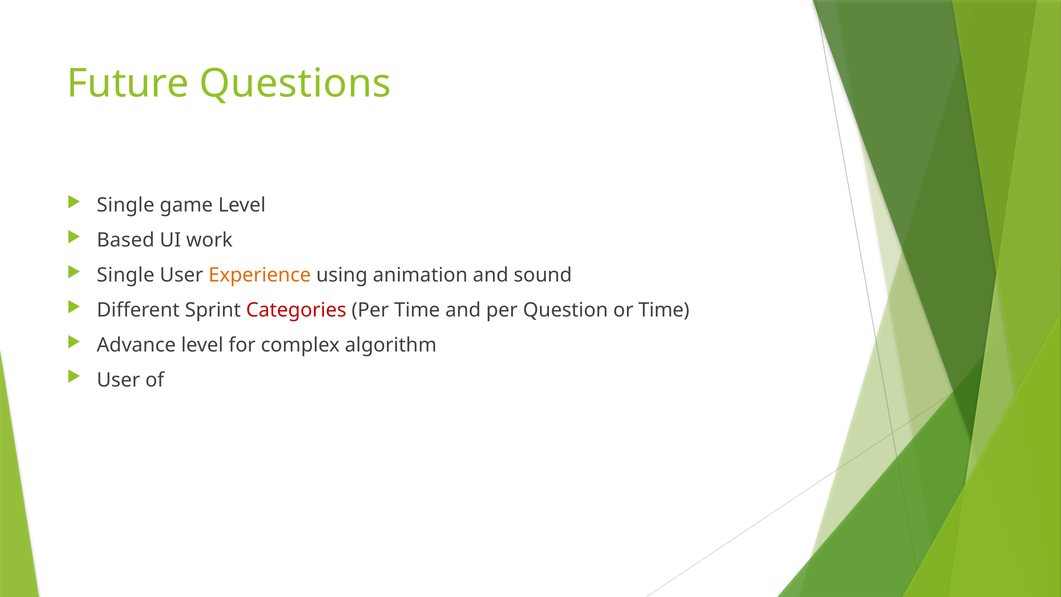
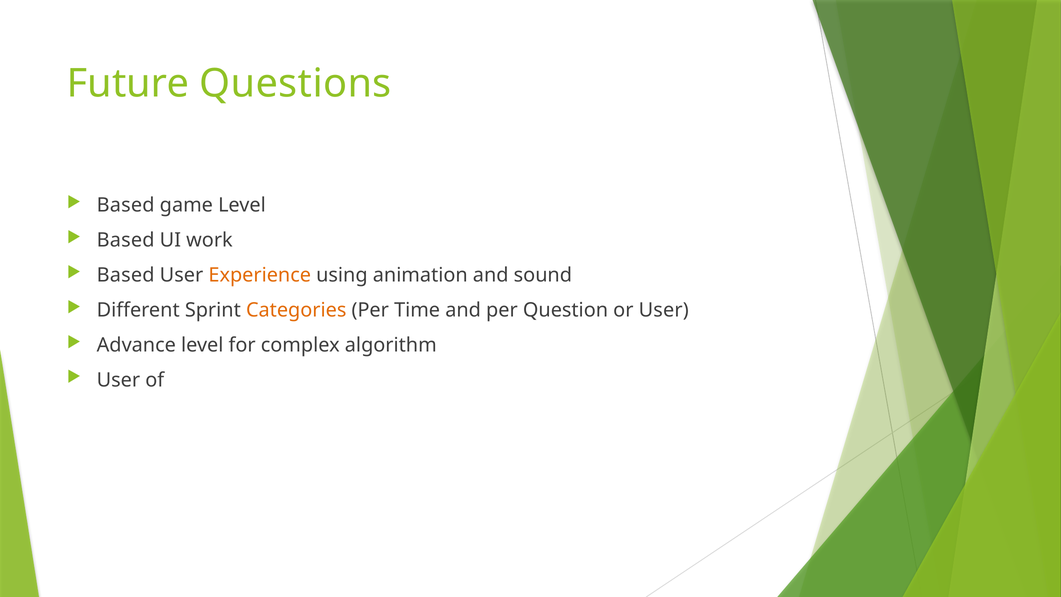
Single: Single -> Based (126, 205)
Single: Single -> Based (126, 275)
Categories colour: red -> orange (296, 310)
or Time: Time -> User (664, 310)
